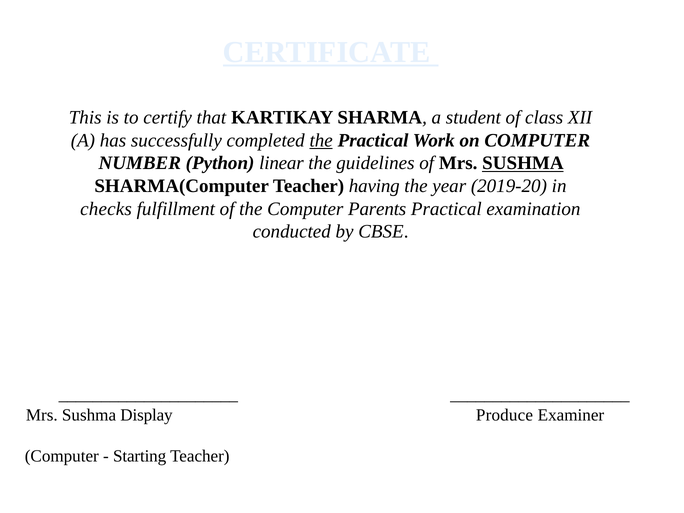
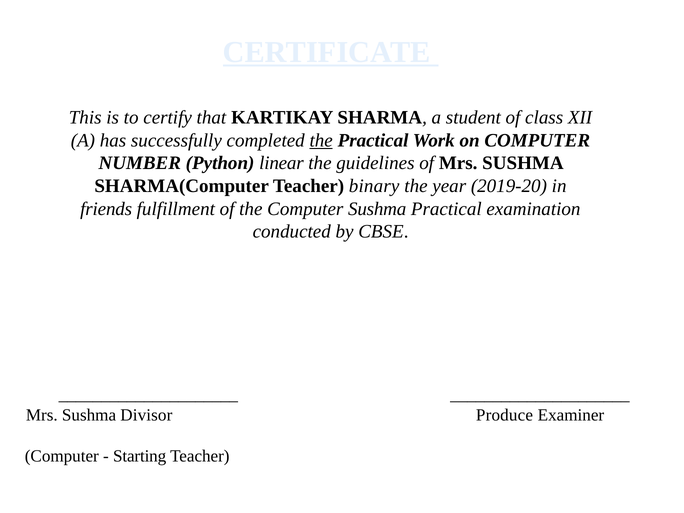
SUSHMA underline: present -> none (523, 163)
having: having -> binary (374, 186)
checks: checks -> friends (106, 209)
Computer Parents: Parents -> Sushma (377, 209)
Display: Display -> Divisor (146, 415)
